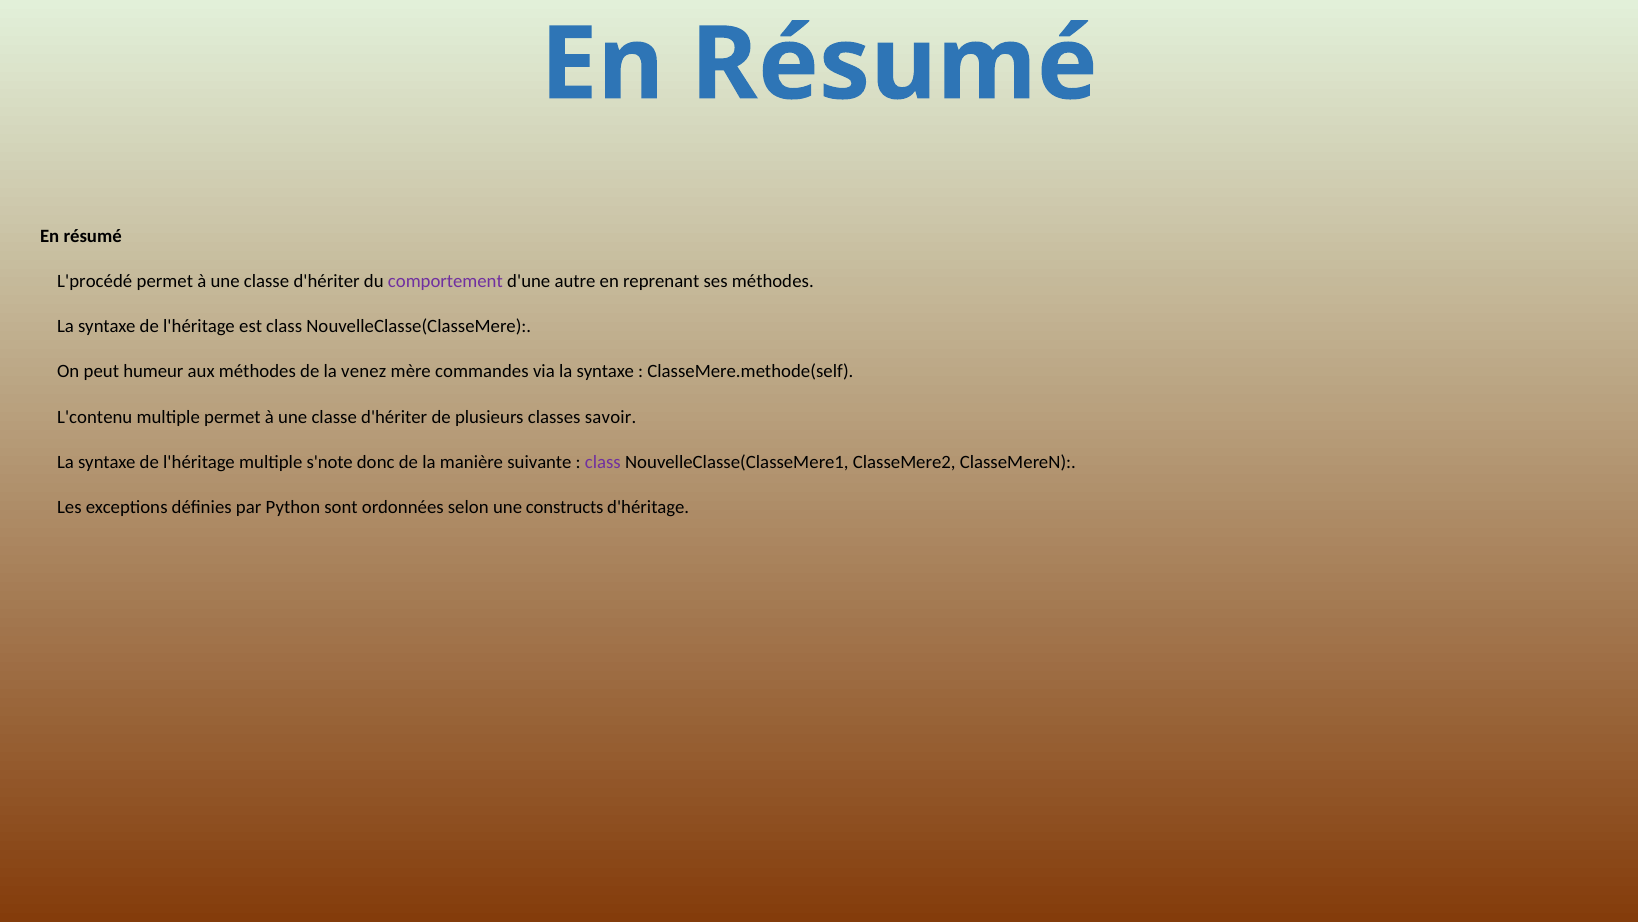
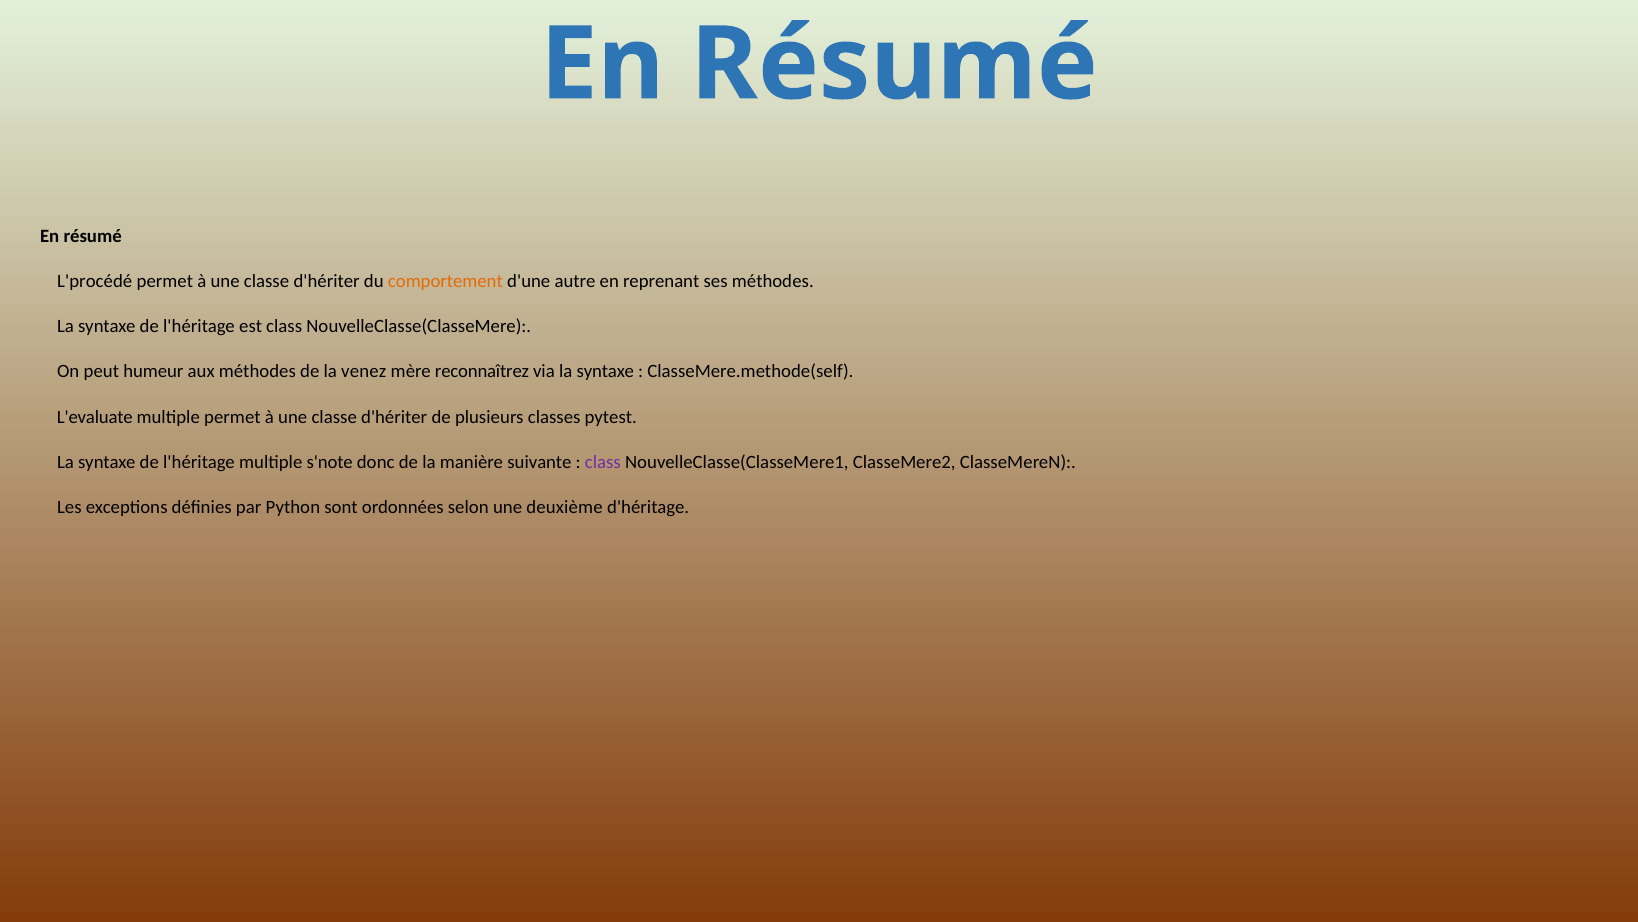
comportement colour: purple -> orange (445, 281)
commandes: commandes -> reconnaîtrez (482, 371)
L'contenu: L'contenu -> L'evaluate (95, 417)
savoir: savoir -> pytest (611, 417)
constructs: constructs -> deuxième (565, 507)
